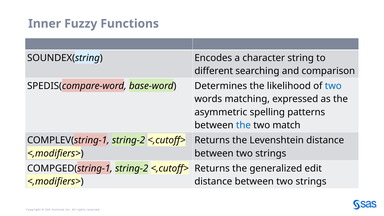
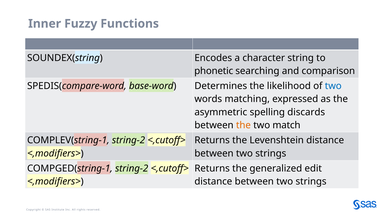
different: different -> phonetic (214, 71)
patterns: patterns -> discards (306, 112)
the colour: blue -> orange (243, 125)
